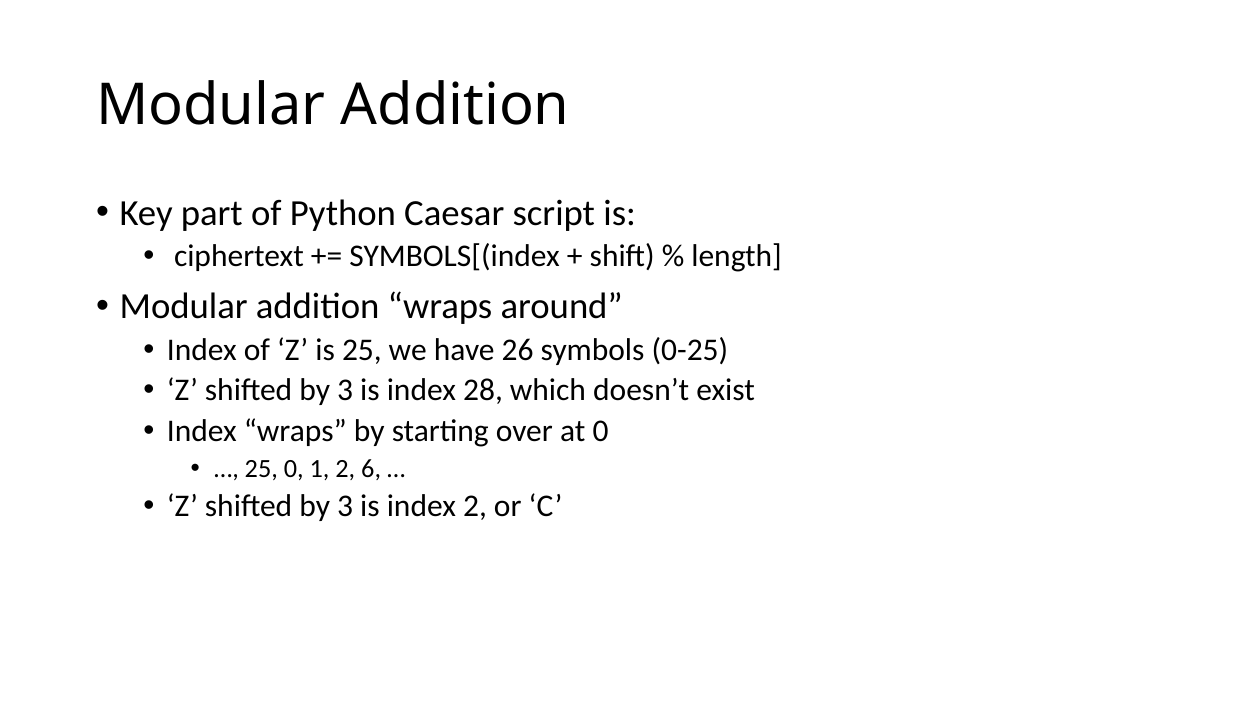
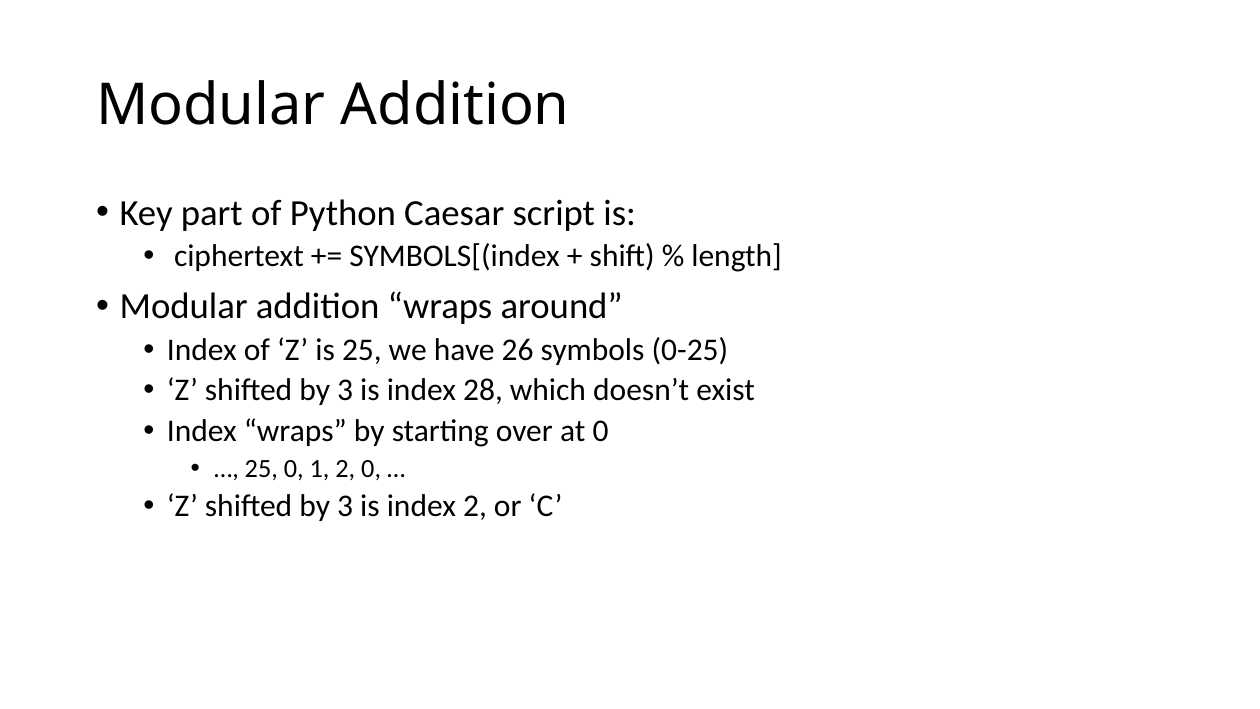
2 6: 6 -> 0 (371, 469)
